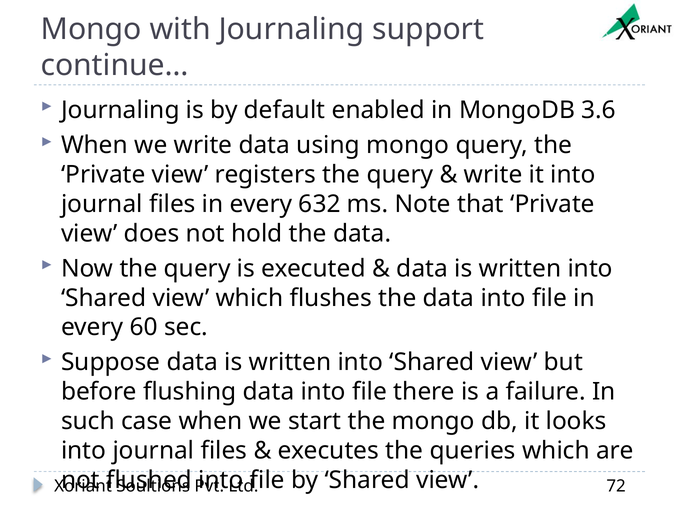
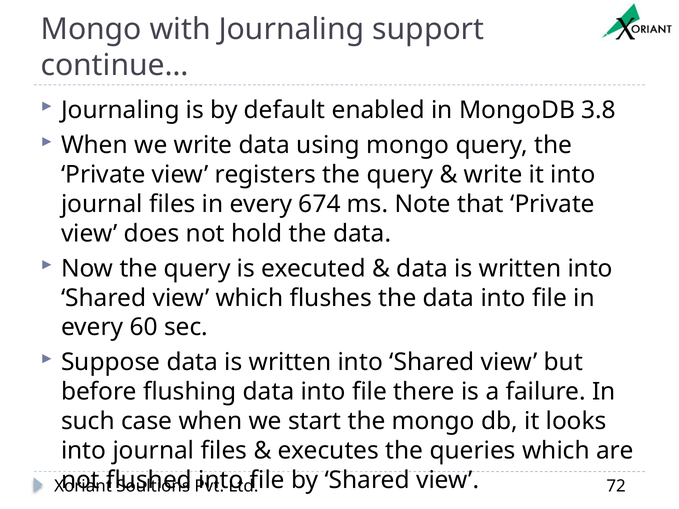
3.6: 3.6 -> 3.8 (599, 110)
632: 632 -> 674 (320, 204)
